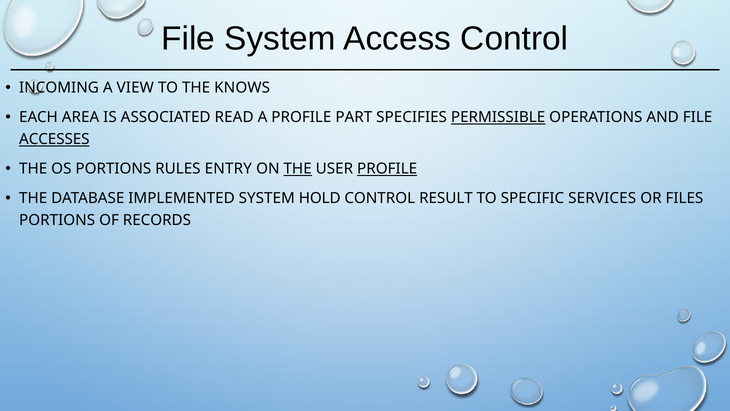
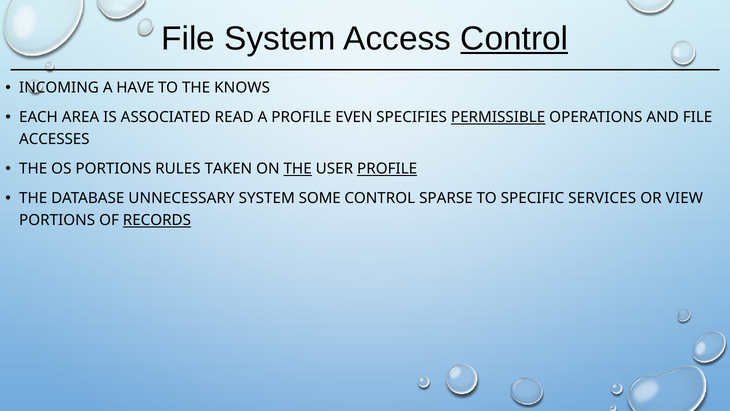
Control underline: none -> present (514, 38)
VIEW: VIEW -> HAVE (135, 88)
PART: PART -> EVEN (354, 117)
ACCESSES underline: present -> none (54, 139)
ENTRY: ENTRY -> TAKEN (228, 169)
IMPLEMENTED: IMPLEMENTED -> UNNECESSARY (181, 198)
HOLD: HOLD -> SOME (320, 198)
RESULT: RESULT -> SPARSE (446, 198)
FILES: FILES -> VIEW (684, 198)
RECORDS underline: none -> present (157, 220)
